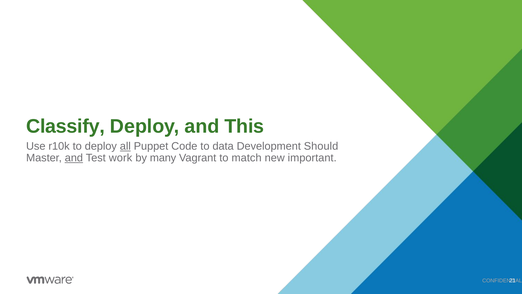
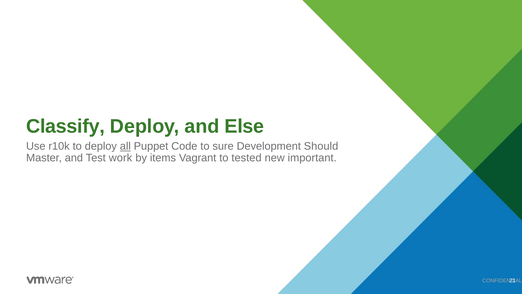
This: This -> Else (244, 126)
data: data -> sure (223, 146)
and underline: present -> none (74, 158)
many: many -> items (163, 158)
match: match -> tested (247, 158)
